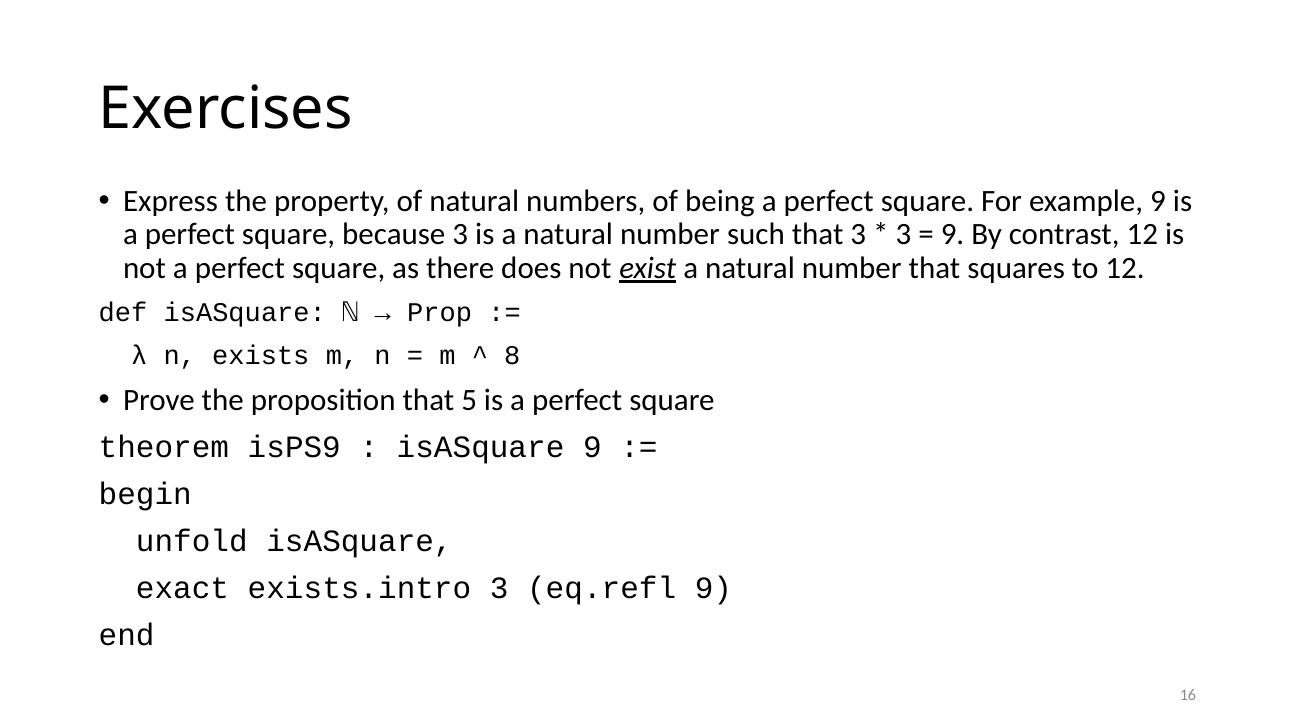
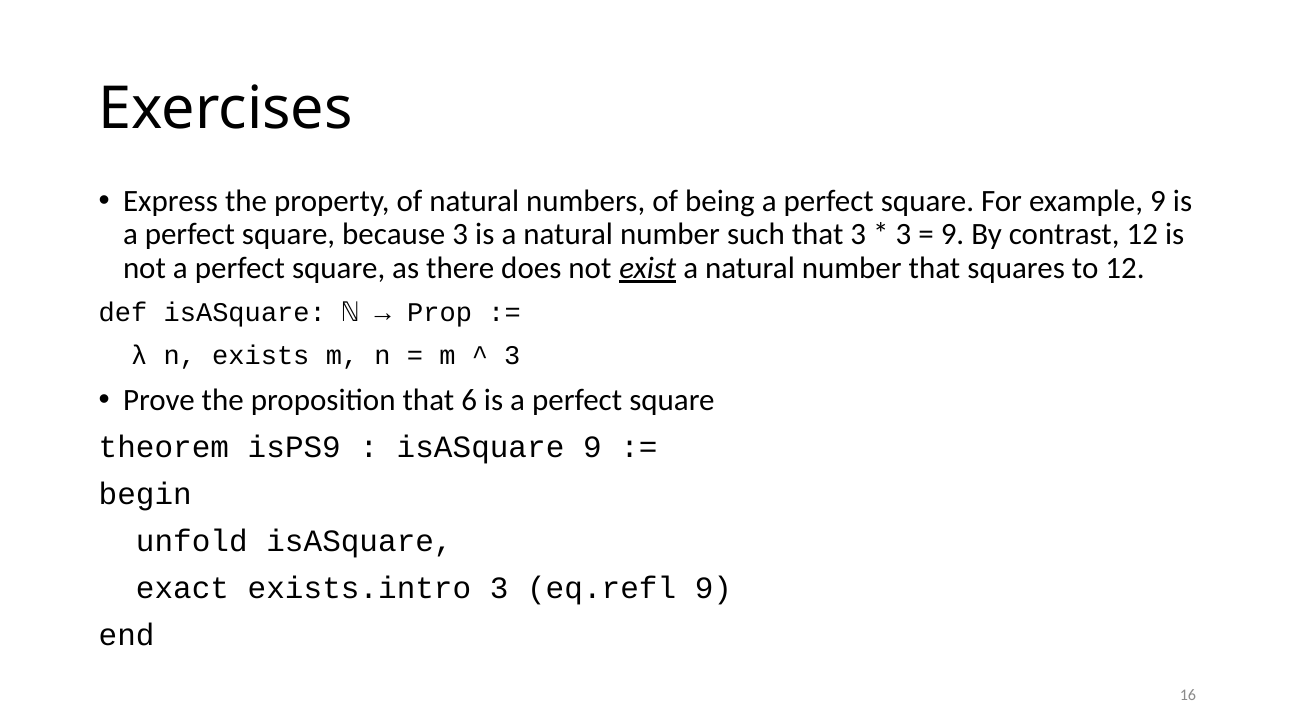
8: 8 -> 3 (512, 355)
5: 5 -> 6 (469, 400)
